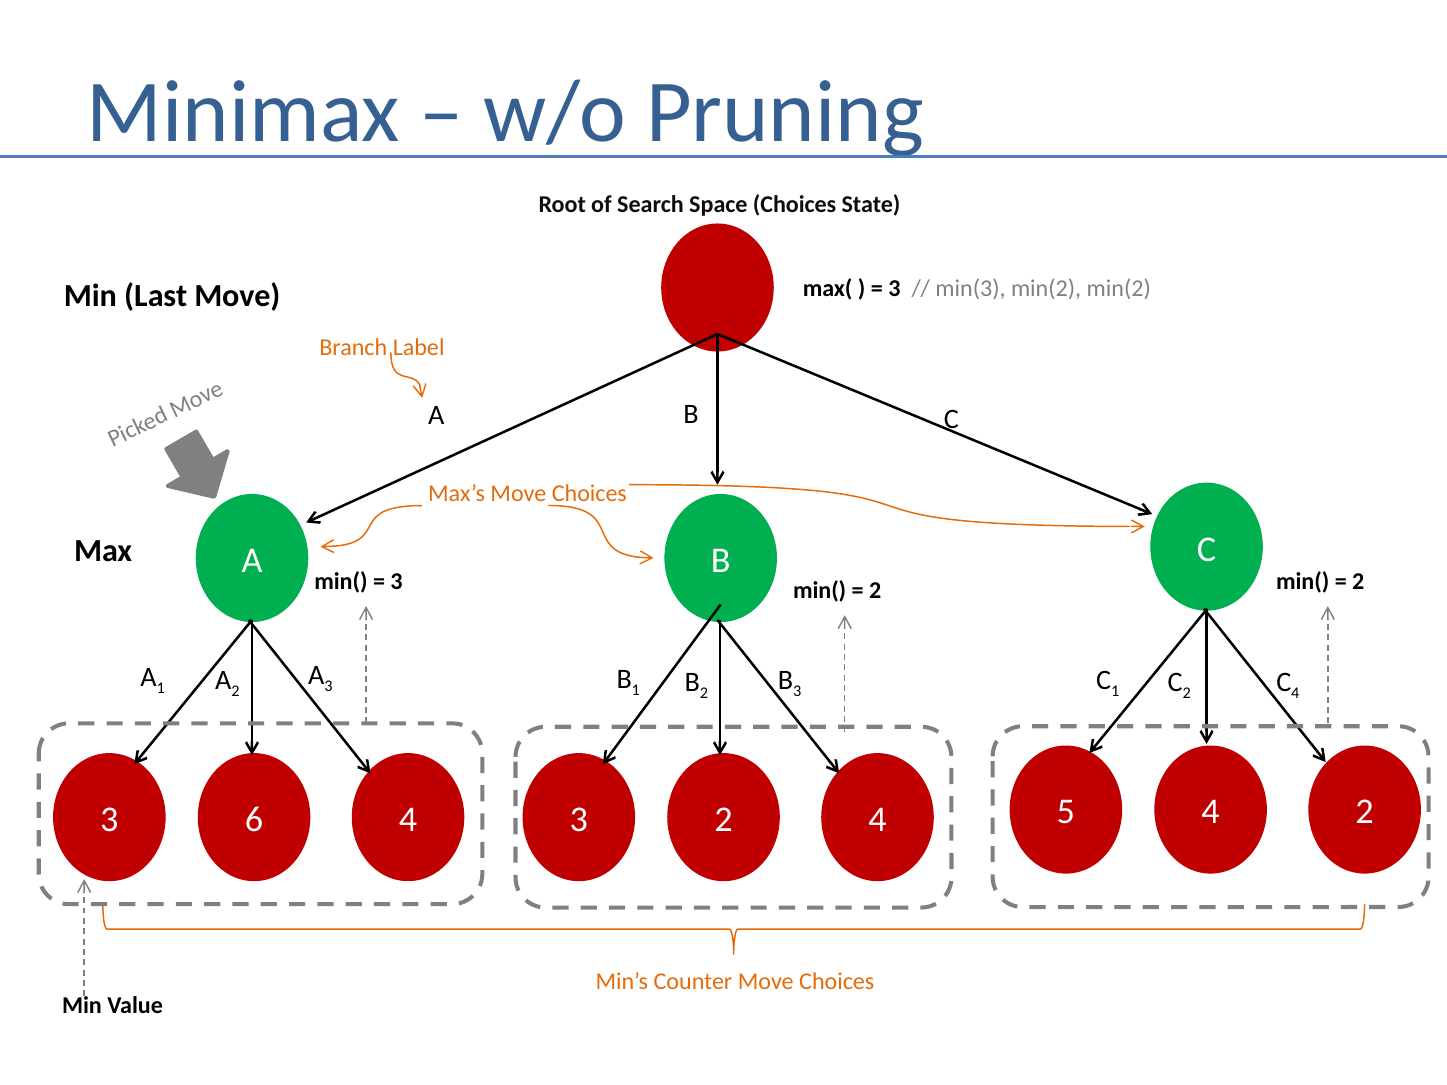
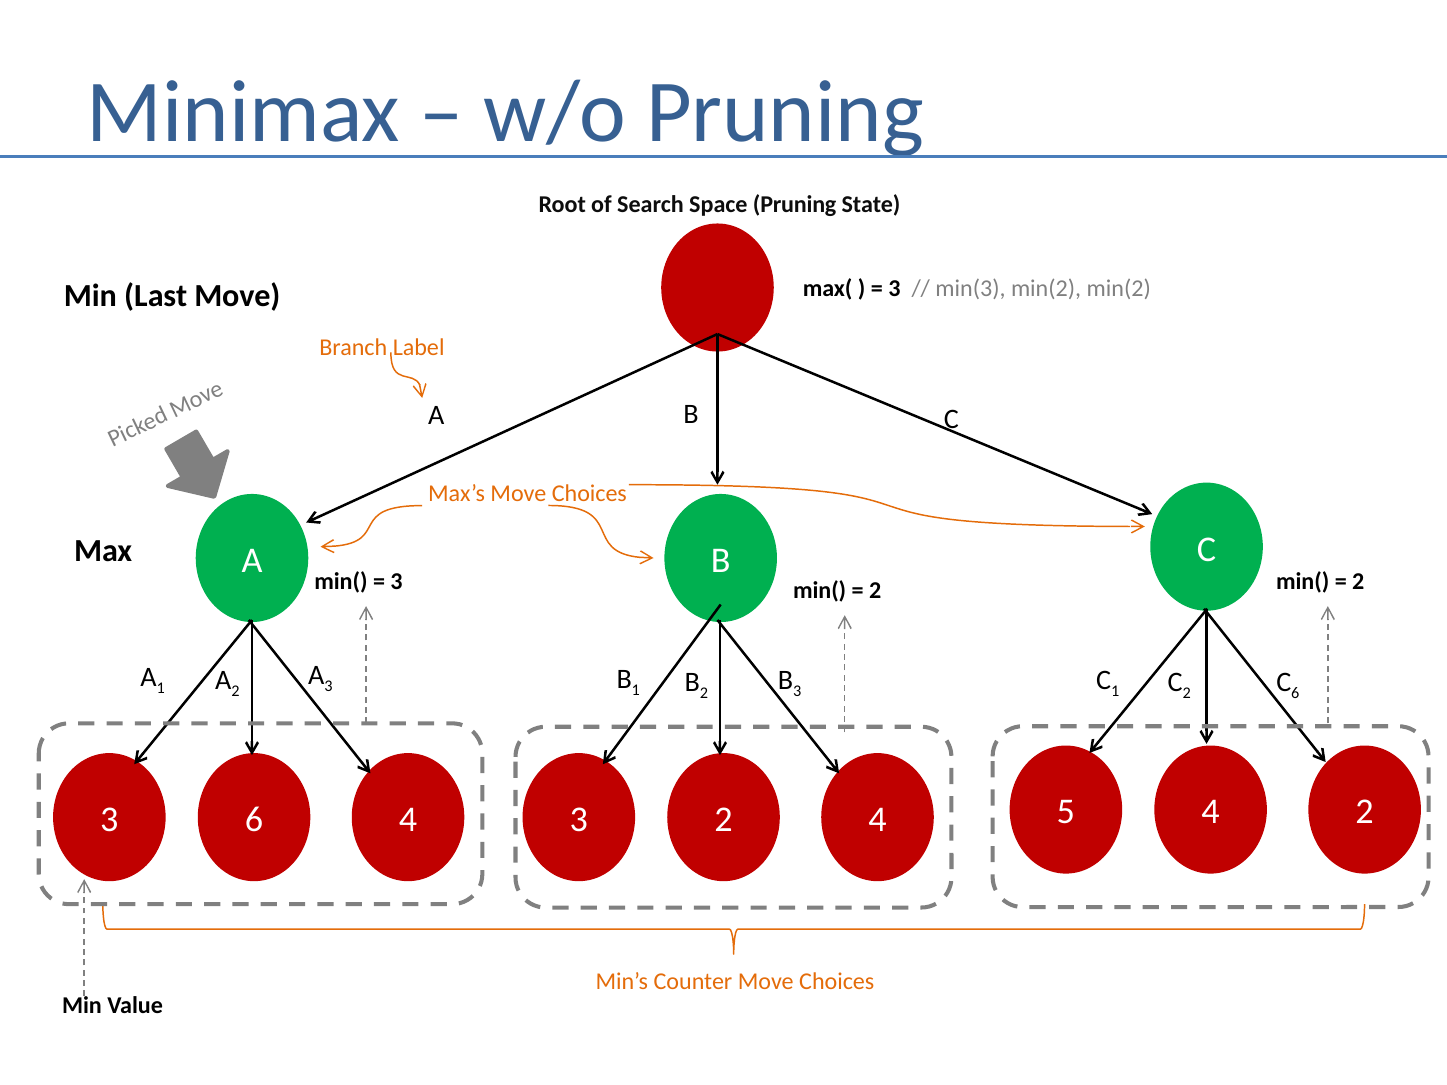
Space Choices: Choices -> Pruning (795, 205)
2 C 4: 4 -> 6 (1295, 693)
